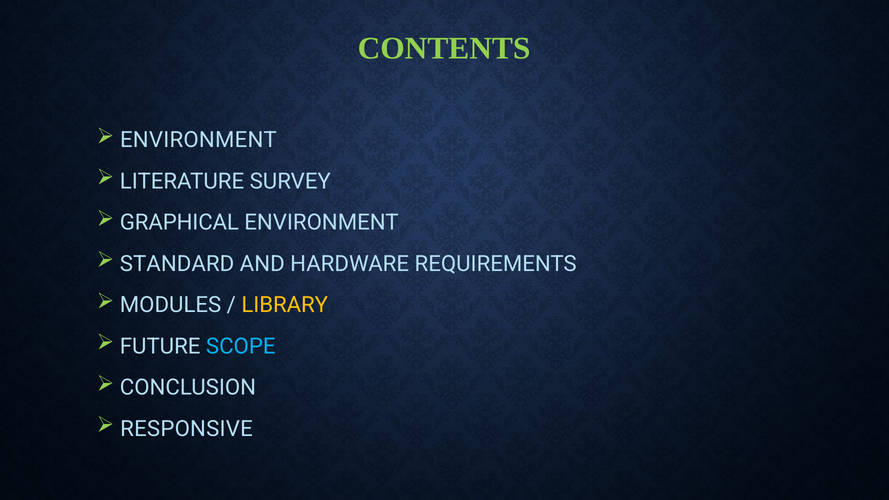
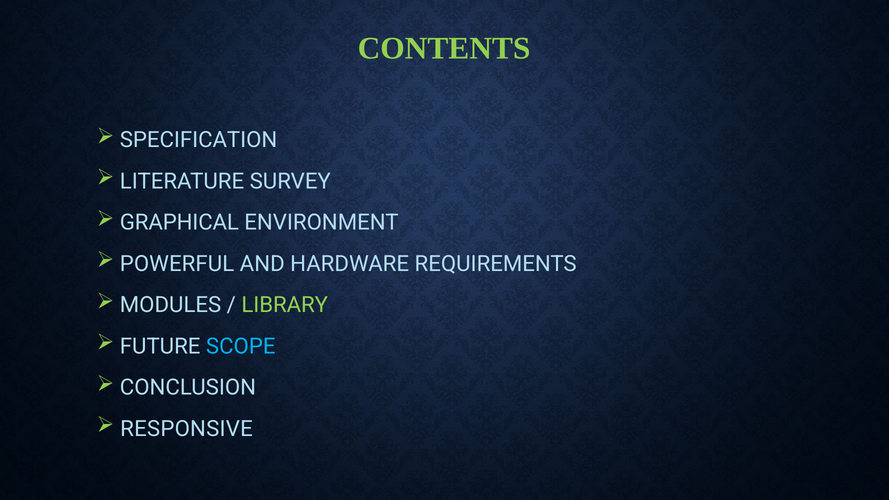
ENVIRONMENT: ENVIRONMENT -> SPECIFICATION (199, 140)
STANDARD: STANDARD -> POWERFUL (177, 264)
LIBRARY colour: yellow -> light green (285, 305)
